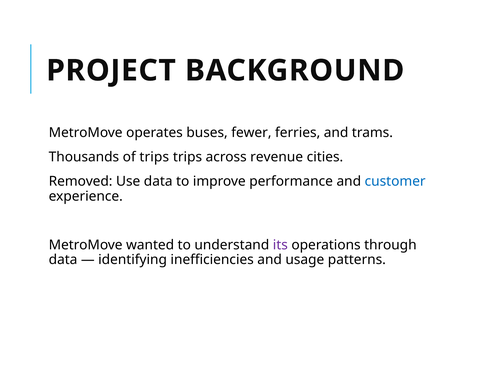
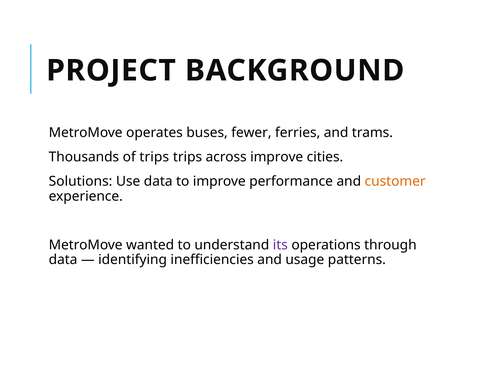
across revenue: revenue -> improve (277, 157)
Removed: Removed -> Solutions (81, 181)
customer colour: blue -> orange (395, 181)
